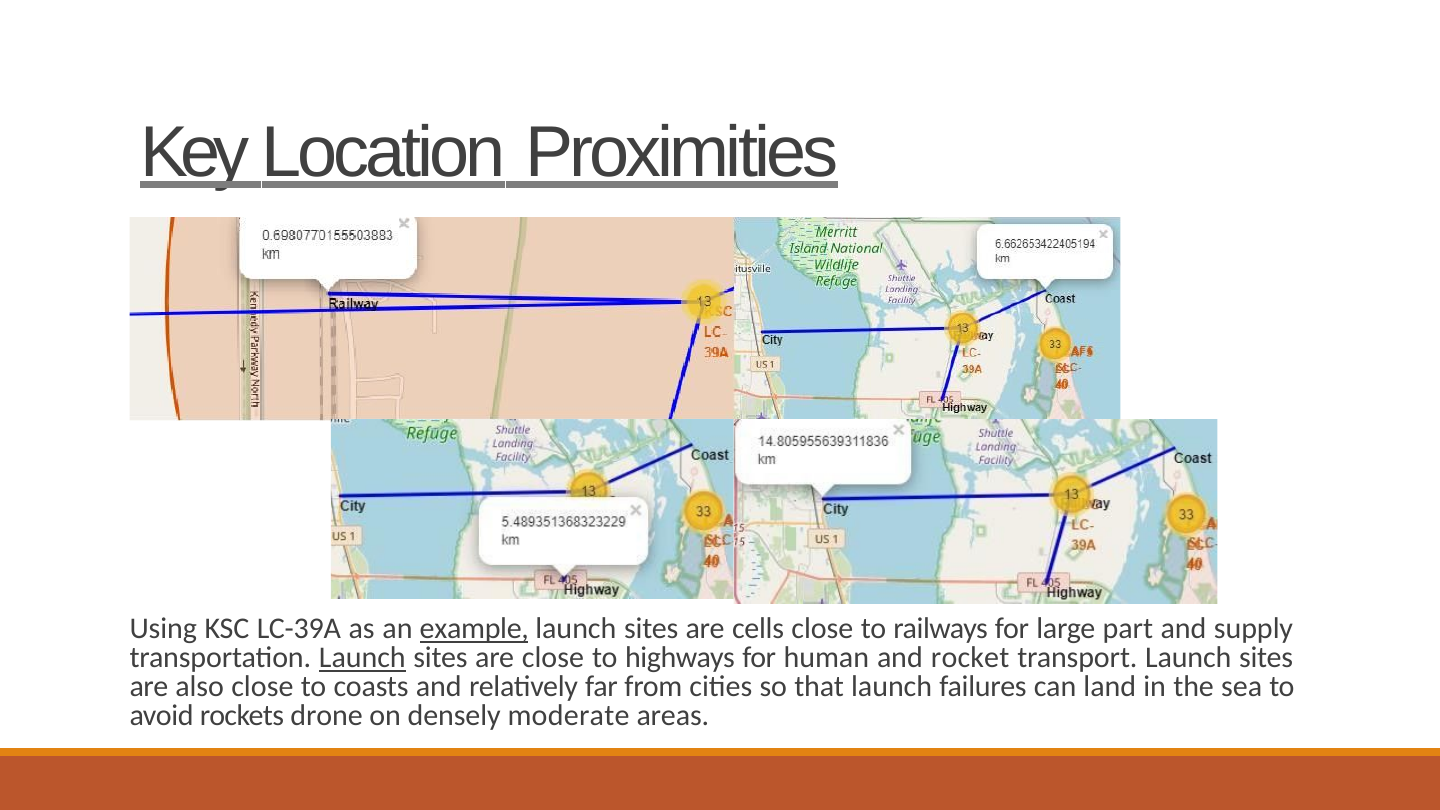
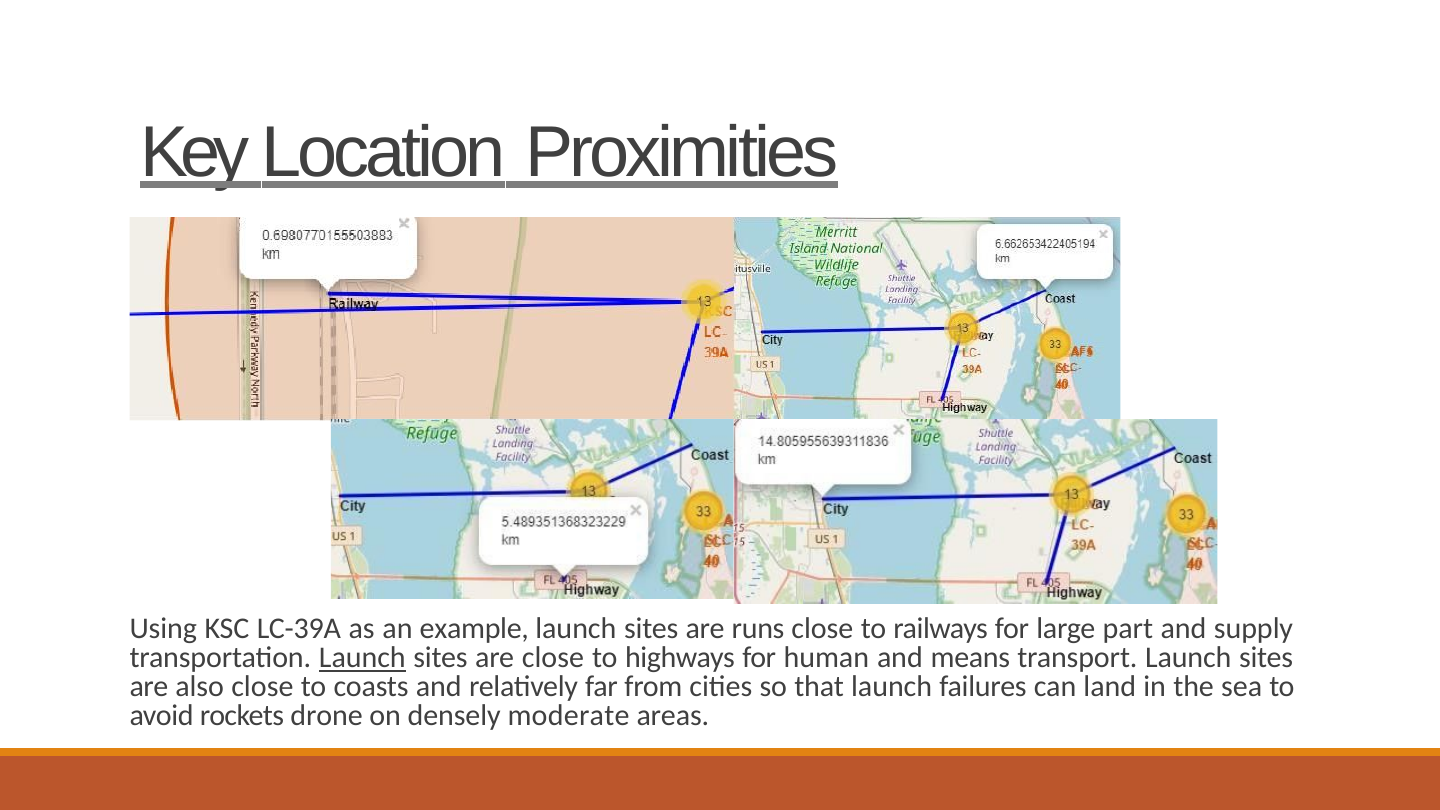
example underline: present -> none (474, 629)
cells: cells -> runs (758, 629)
rocket: rocket -> means (970, 658)
